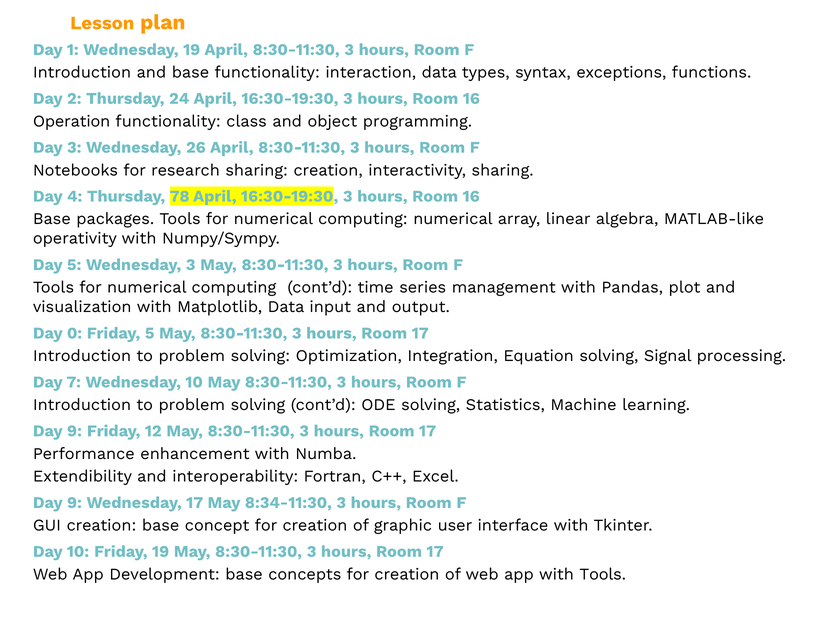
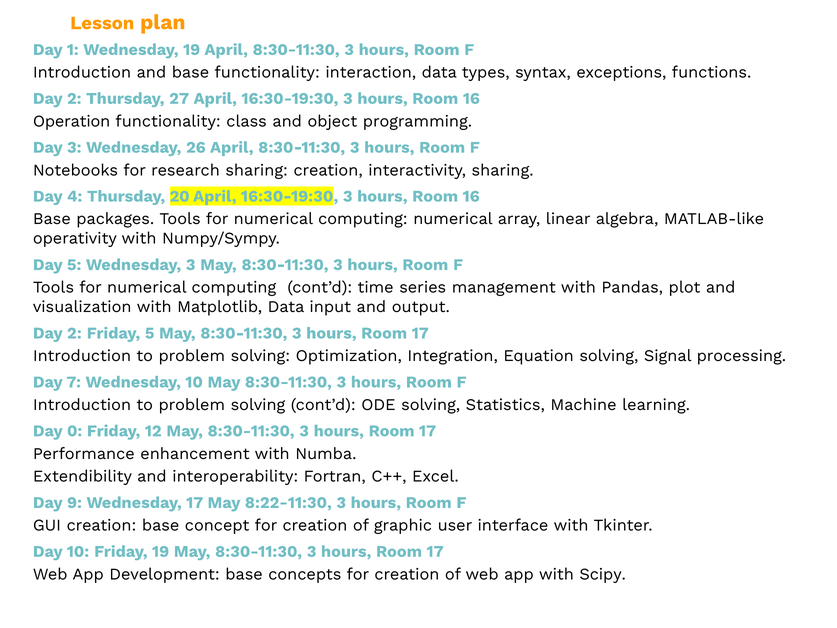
24: 24 -> 27 (179, 98)
78: 78 -> 20 (180, 196)
0: 0 -> 2 (74, 333)
9: 9 -> 0 (75, 431)
8:34-11:30: 8:34-11:30 -> 8:22-11:30 (288, 502)
with Tools: Tools -> Scipy (603, 574)
